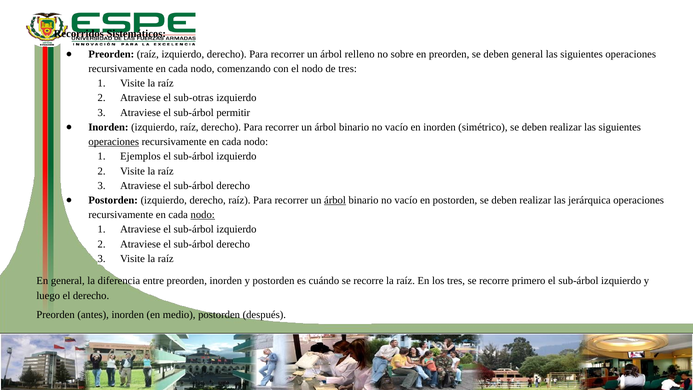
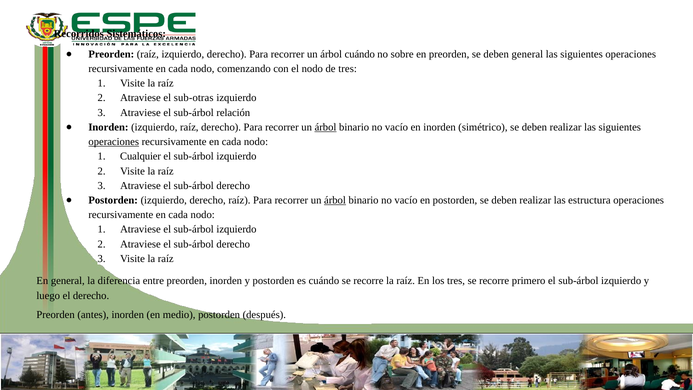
árbol relleno: relleno -> cuándo (360, 54)
permitir: permitir -> relación (233, 113)
árbol underline: none -> present (326, 127)
Ejemplos: Ejemplos -> Cualquier (141, 156)
jerárquica: jerárquica -> estructura (589, 200)
nodo underline: present -> none (203, 215)
